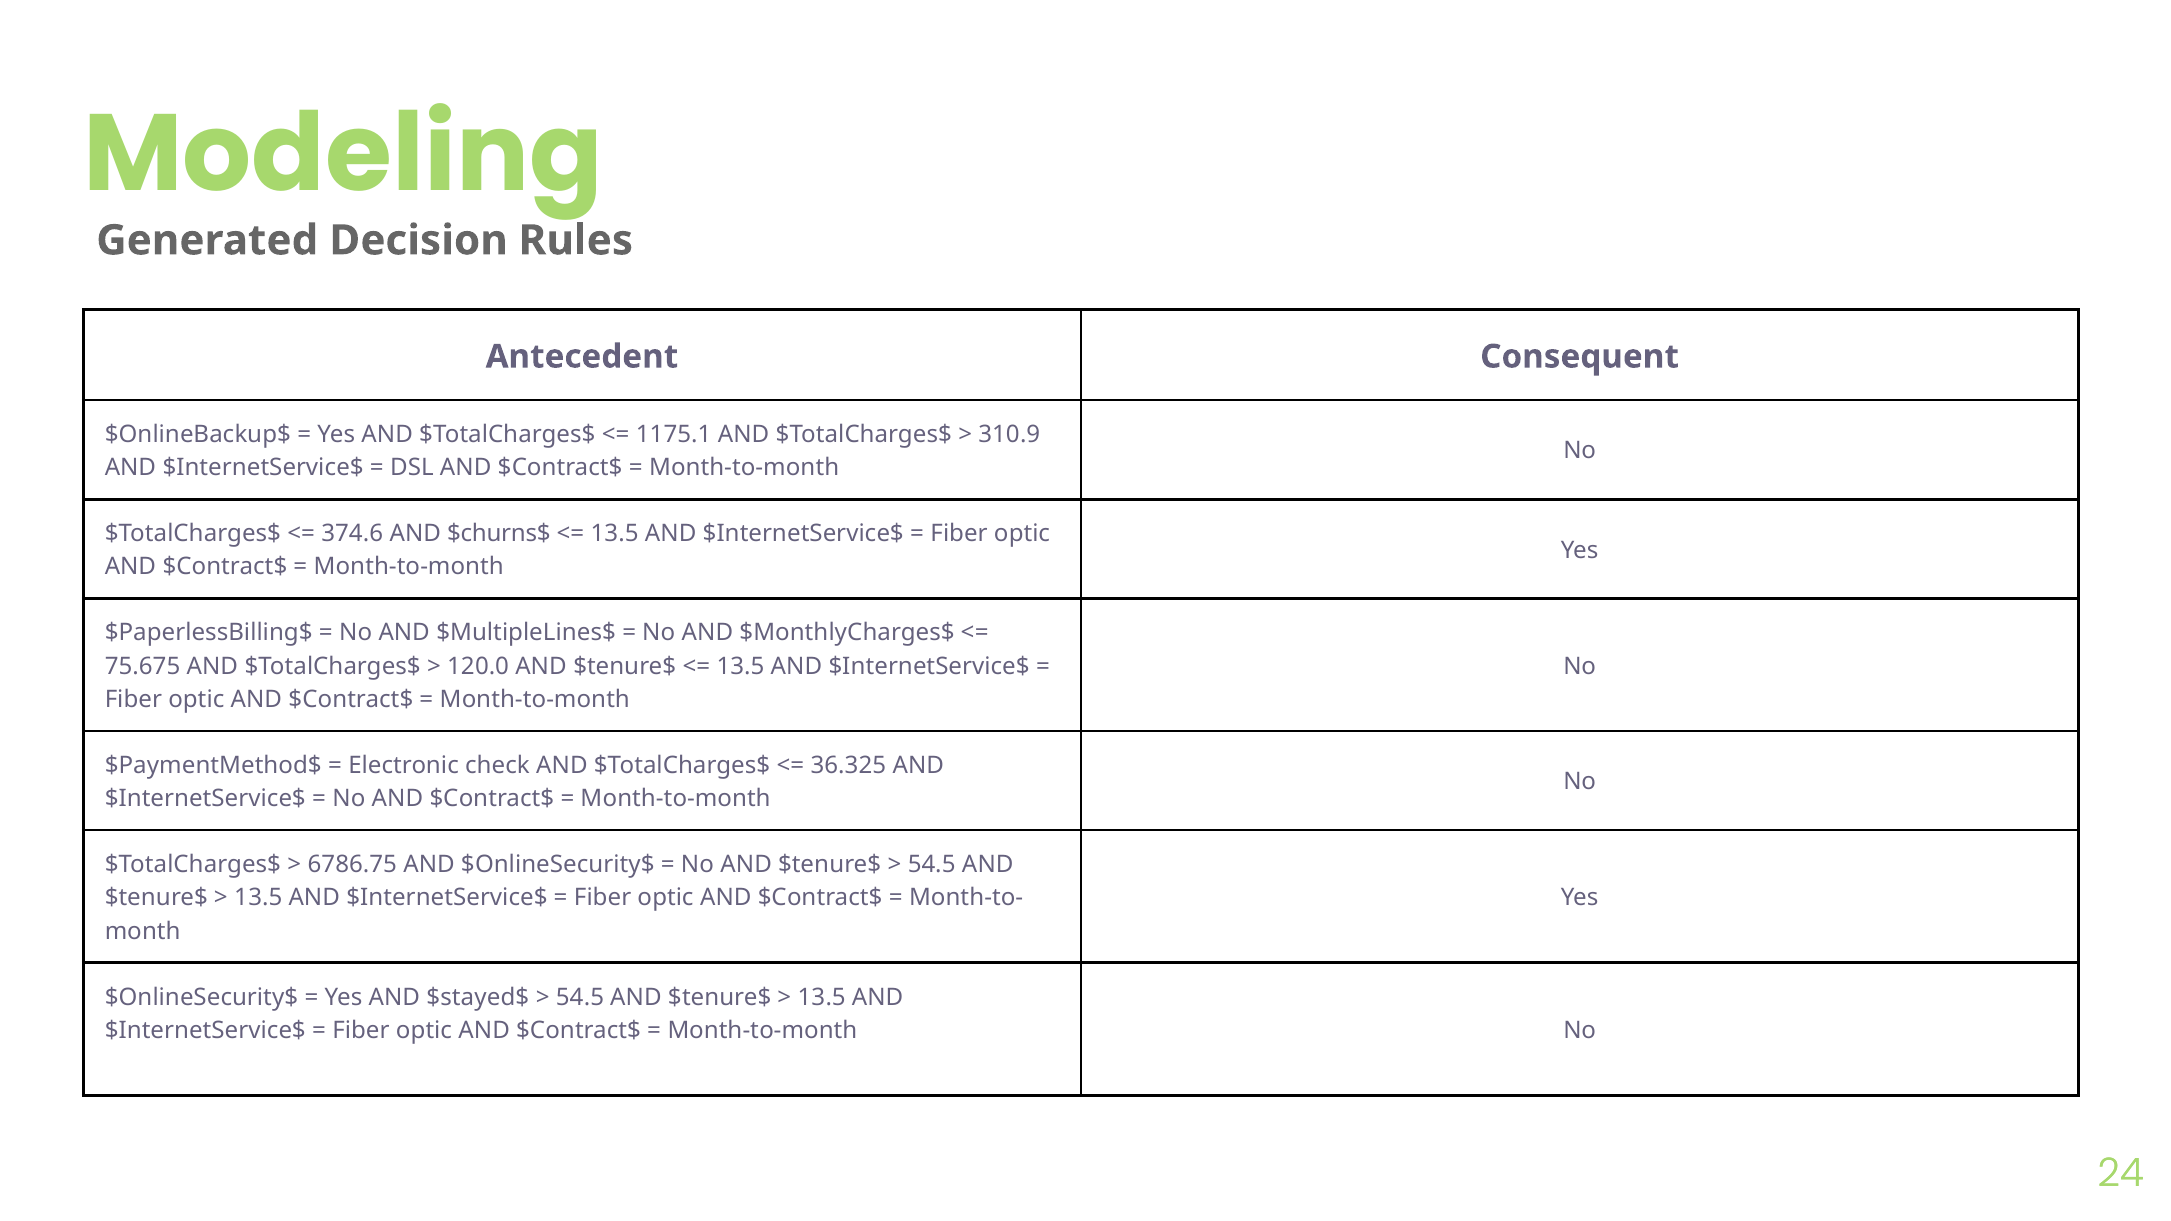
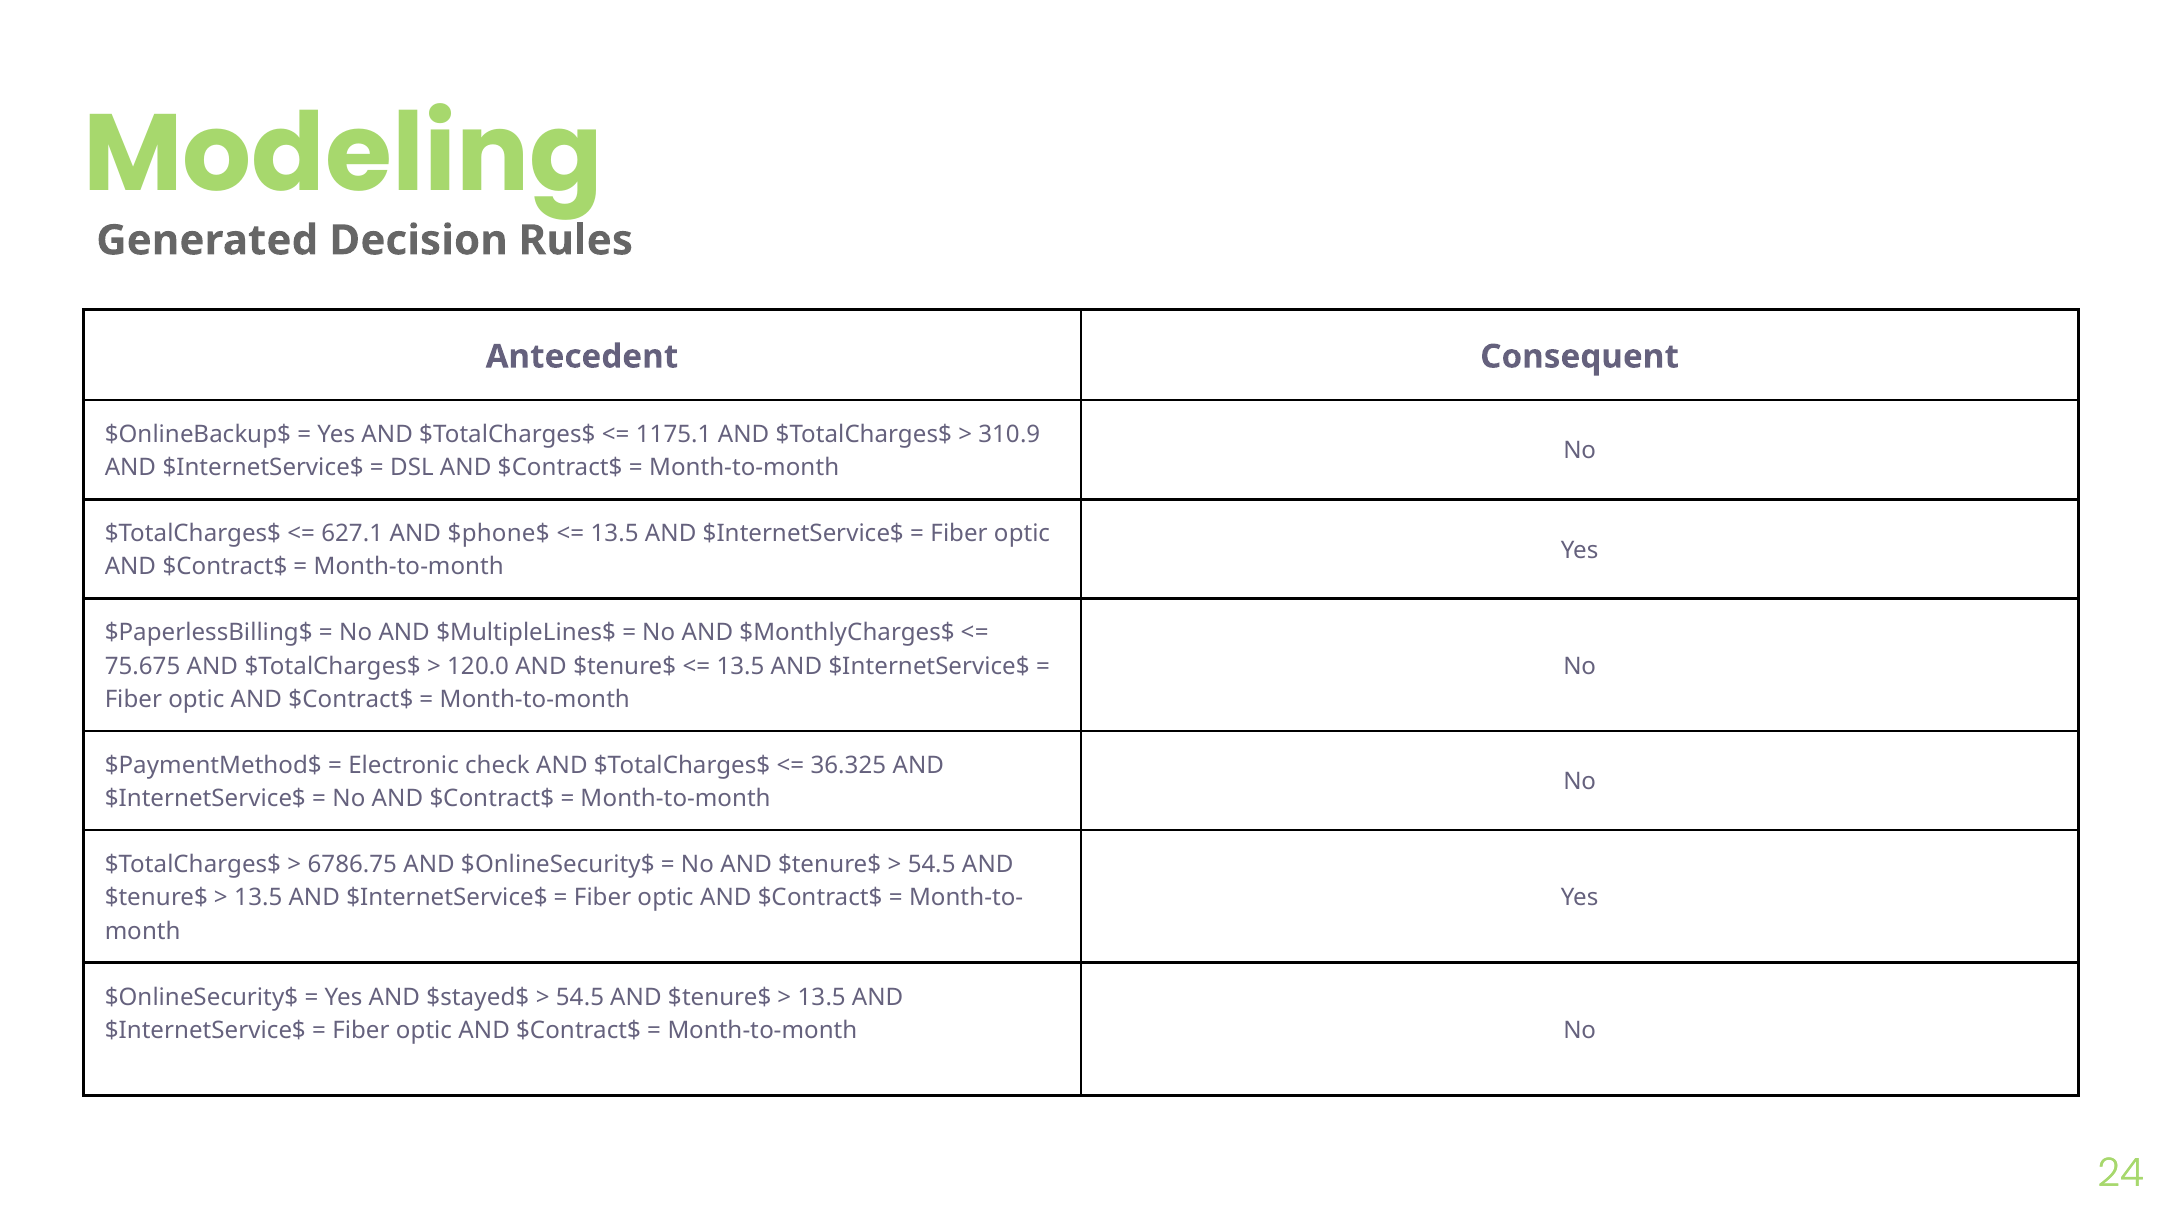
374.6: 374.6 -> 627.1 (352, 534)
$churns$: $churns$ -> $phone$ (499, 534)
